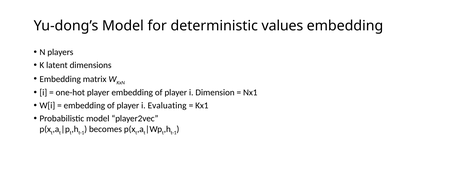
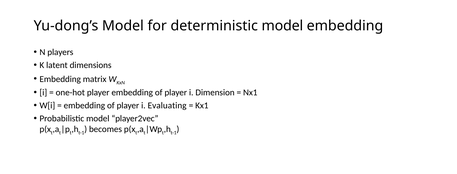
deterministic values: values -> model (282, 26)
